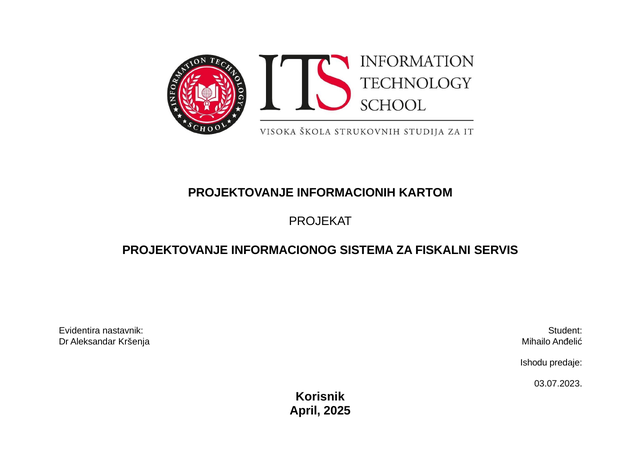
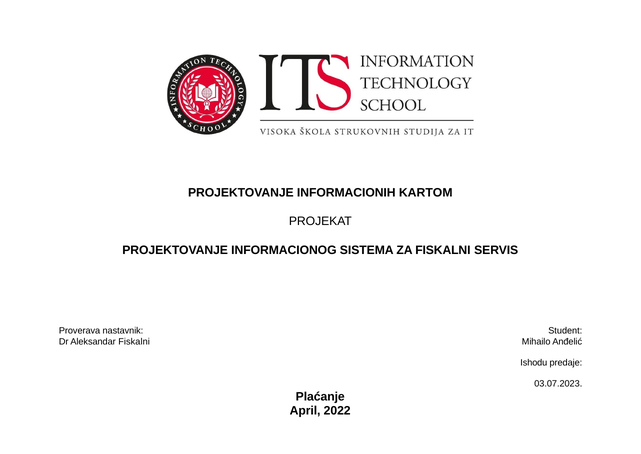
Evidentira: Evidentira -> Proverava (80, 330)
Aleksandar Kršenja: Kršenja -> Fiskalni (134, 341)
Korisnik: Korisnik -> Plaćanje (320, 396)
2025: 2025 -> 2022 (337, 410)
